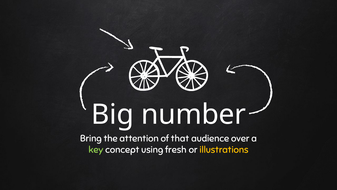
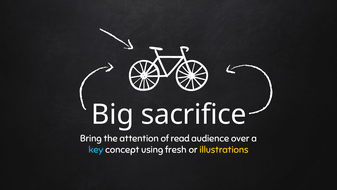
number: number -> sacrifice (194, 114)
that: that -> read (180, 138)
key colour: light green -> light blue (96, 149)
